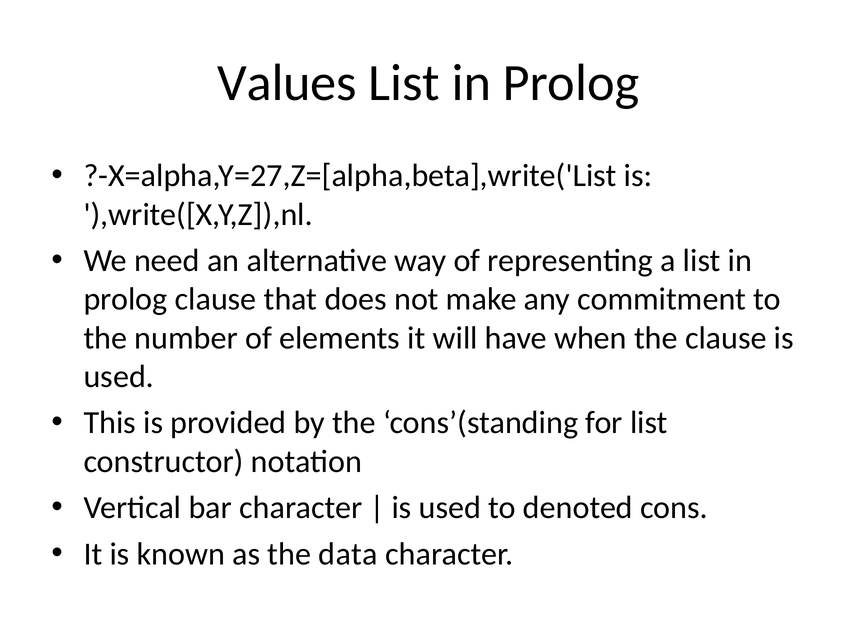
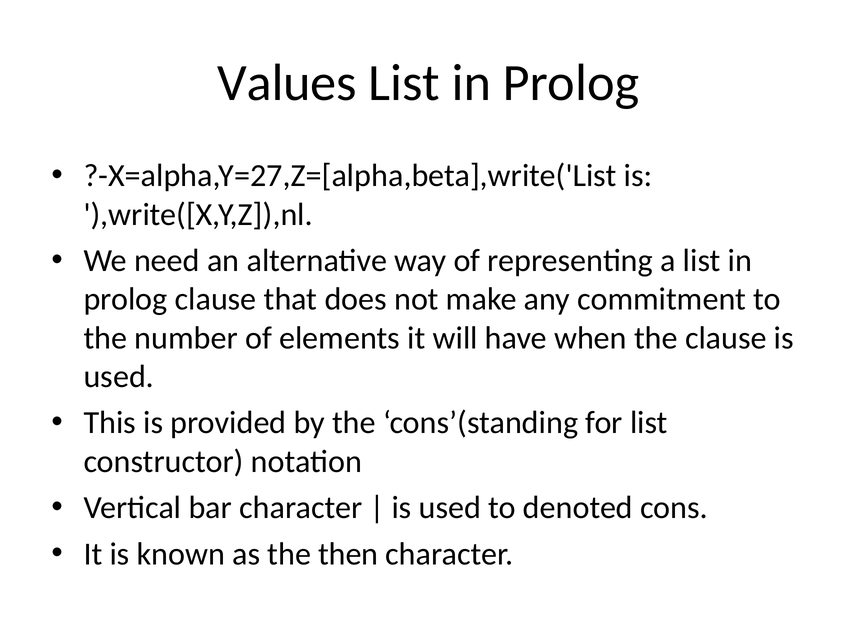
data: data -> then (348, 554)
